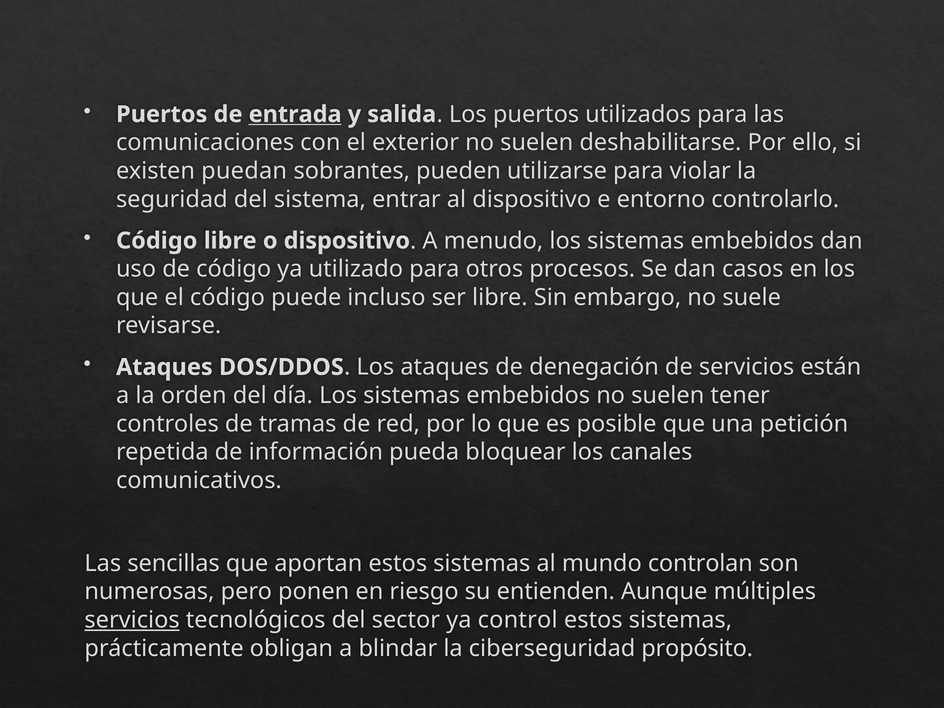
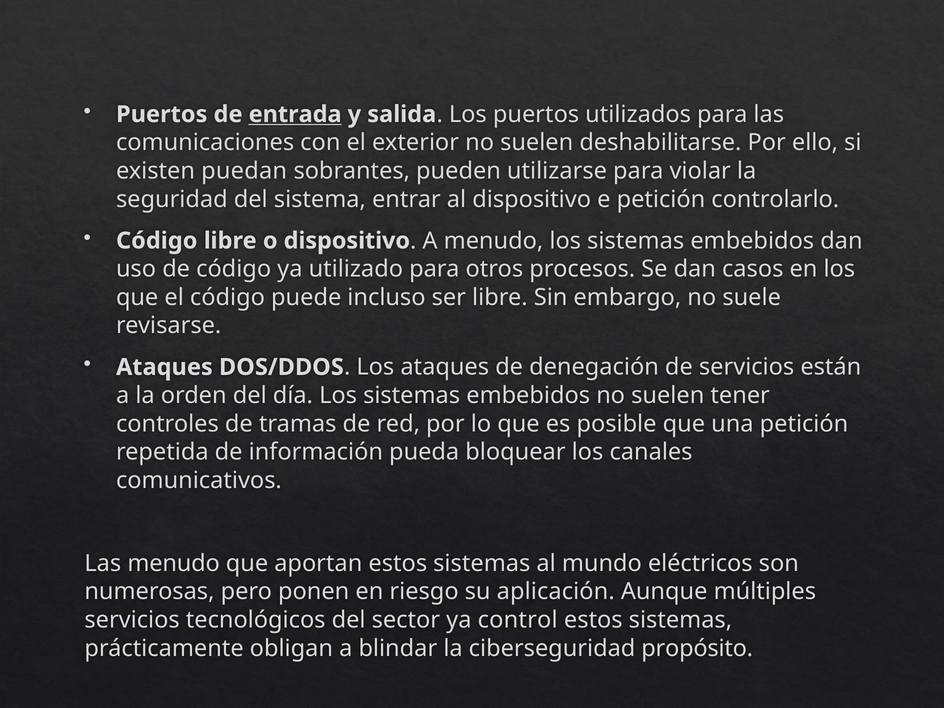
e entorno: entorno -> petición (661, 199)
Las sencillas: sencillas -> menudo (174, 563)
controlan: controlan -> eléctricos (700, 563)
entienden: entienden -> aplicación (556, 592)
servicios underline: present -> none (132, 620)
